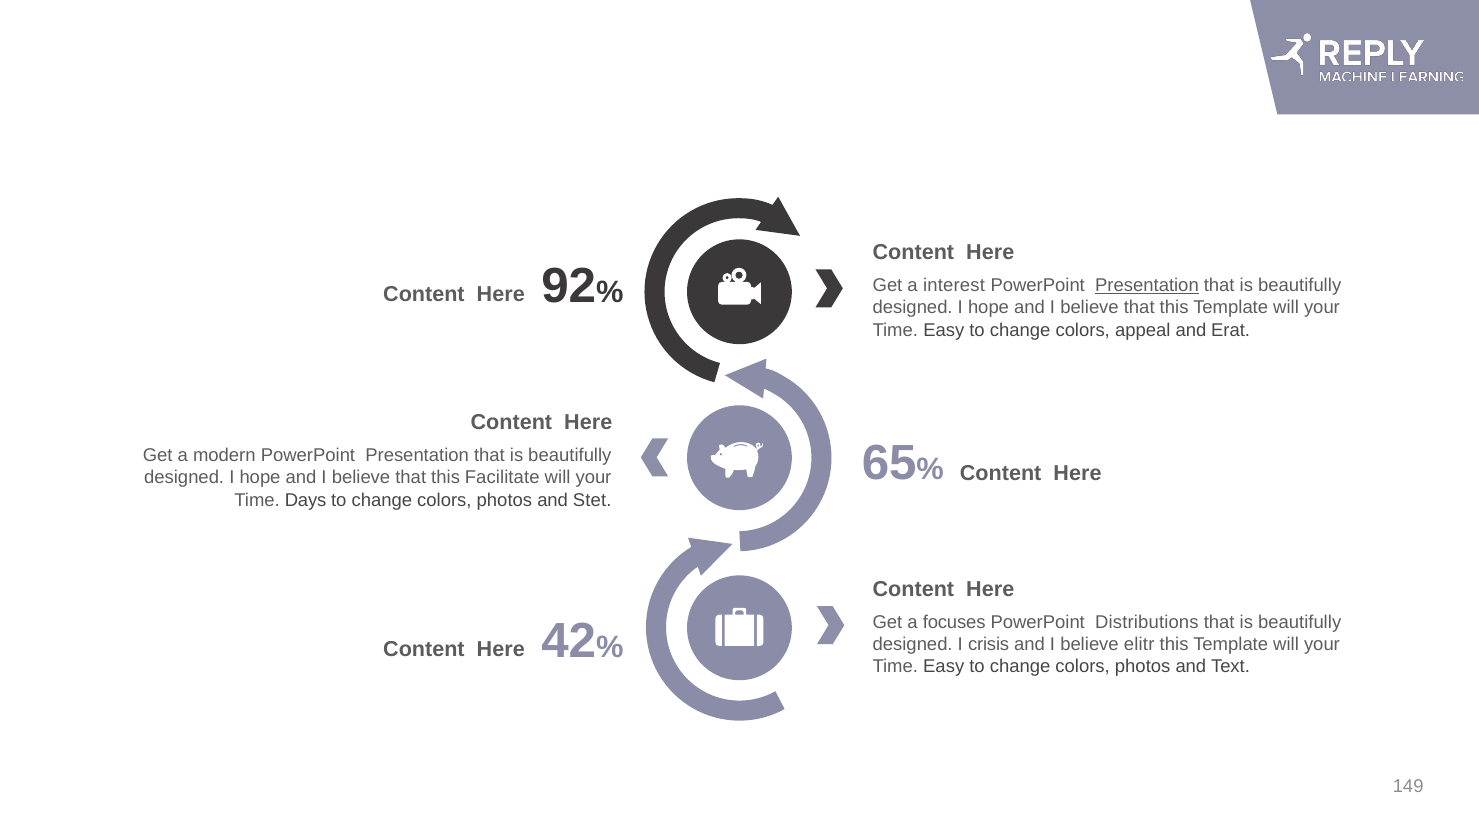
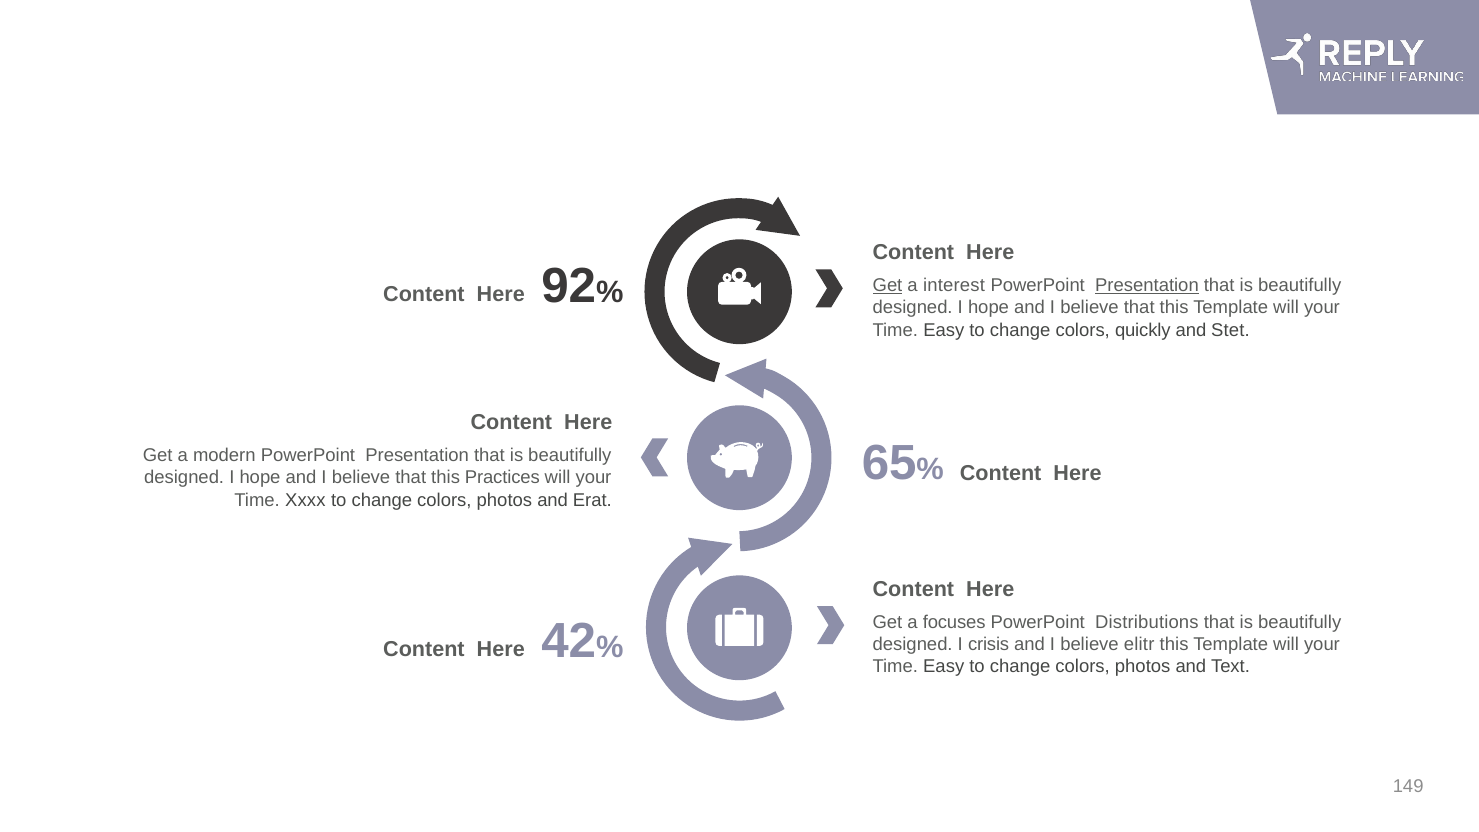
Get underline: none -> present (888, 286)
appeal: appeal -> quickly (1143, 330)
Erat: Erat -> Stet (1231, 330)
Facilitate: Facilitate -> Practices (502, 478)
Days: Days -> Xxxx (305, 500)
Stet: Stet -> Erat (592, 500)
